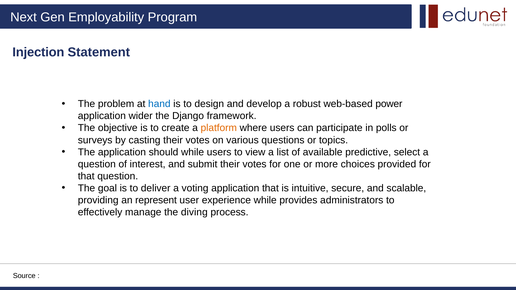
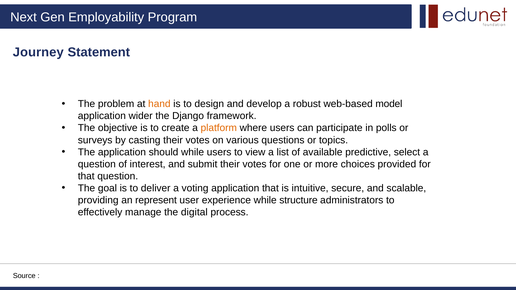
Injection: Injection -> Journey (38, 52)
hand colour: blue -> orange (159, 104)
power: power -> model (389, 104)
provides: provides -> structure (298, 200)
diving: diving -> digital (194, 212)
